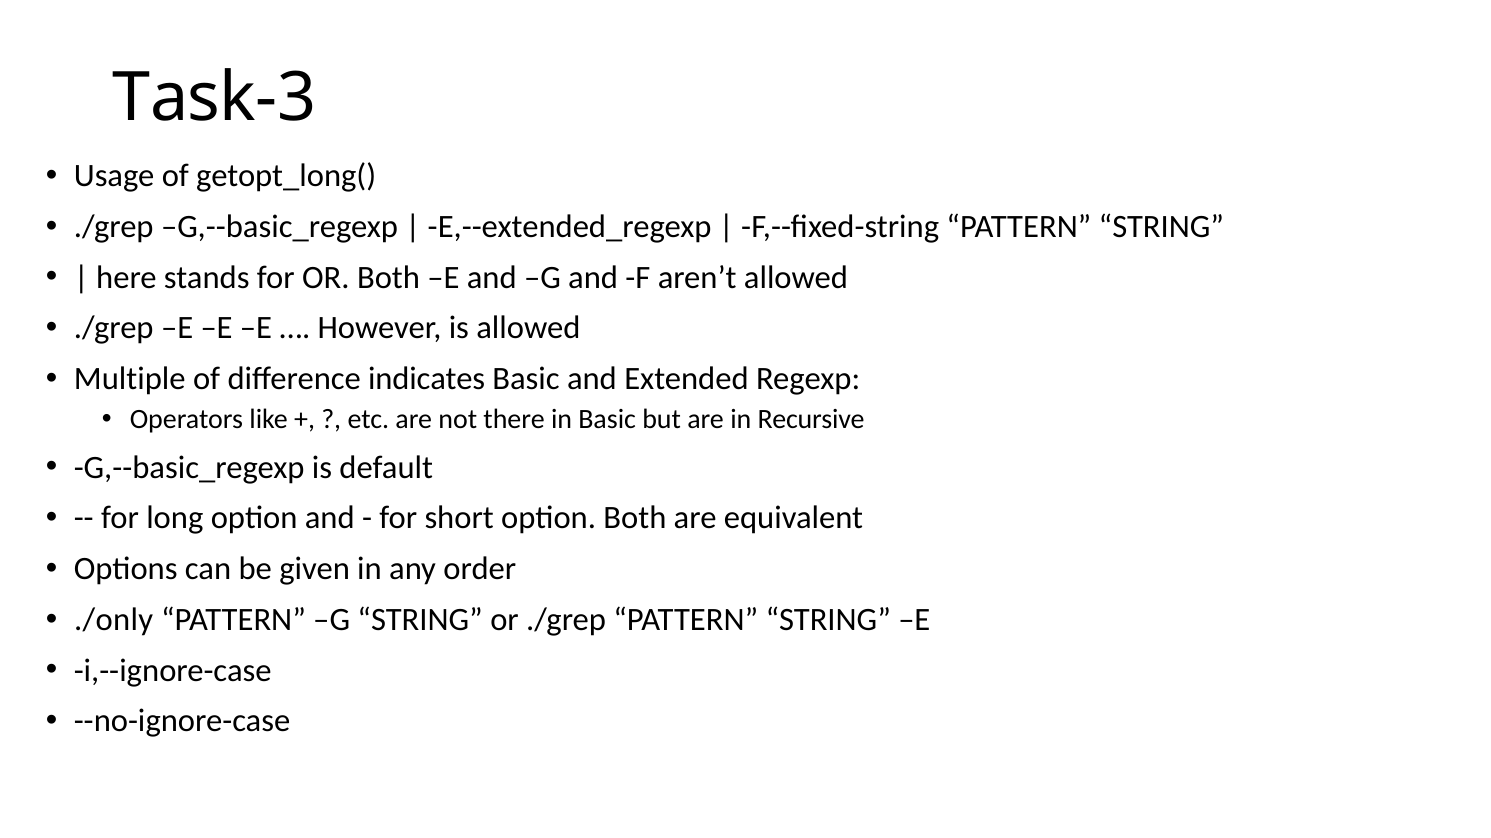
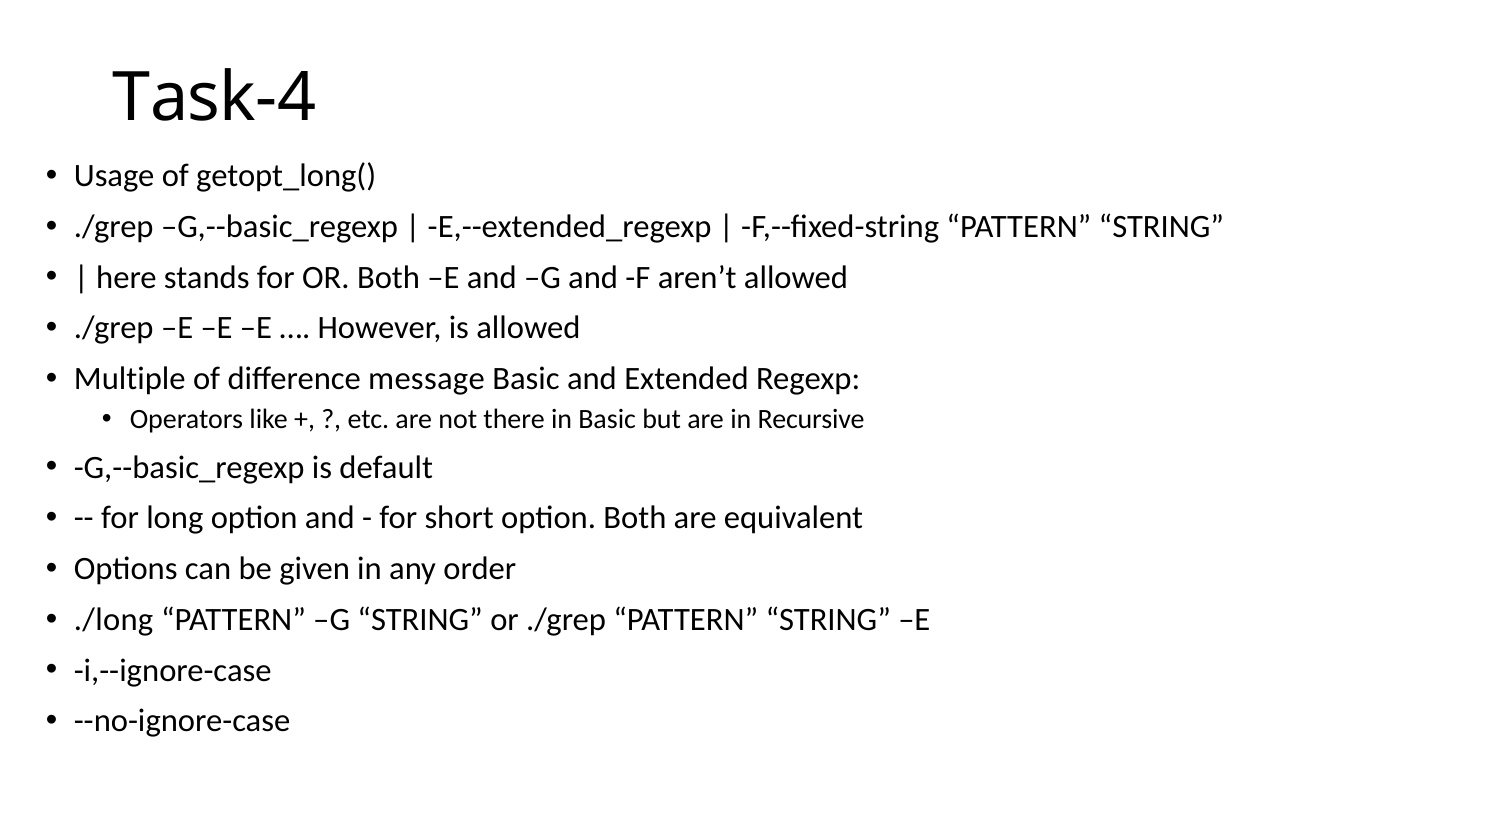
Task-3: Task-3 -> Task-4 (215, 98)
indicates: indicates -> message (426, 379)
./only: ./only -> ./long (114, 620)
